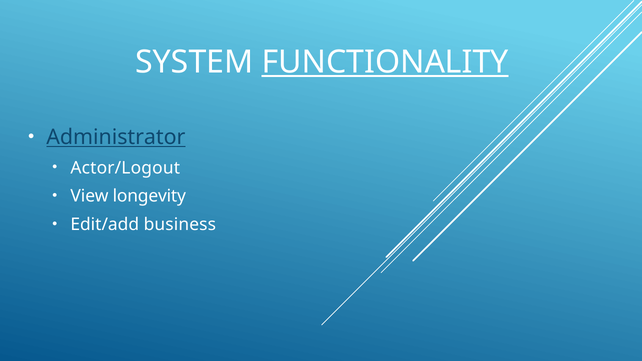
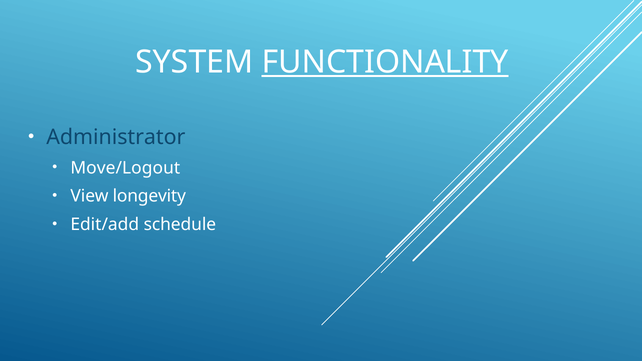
Administrator underline: present -> none (116, 137)
Actor/Logout: Actor/Logout -> Move/Logout (125, 168)
business: business -> schedule (180, 225)
